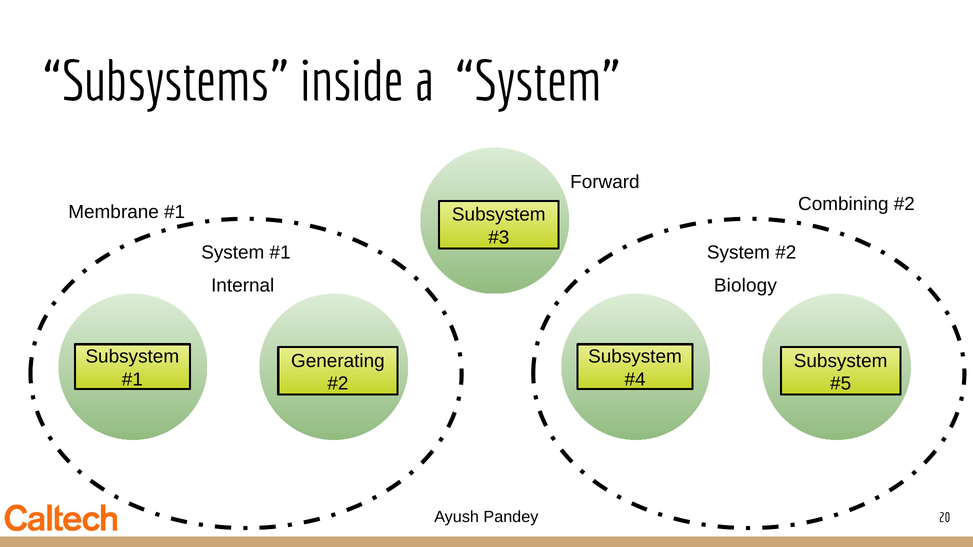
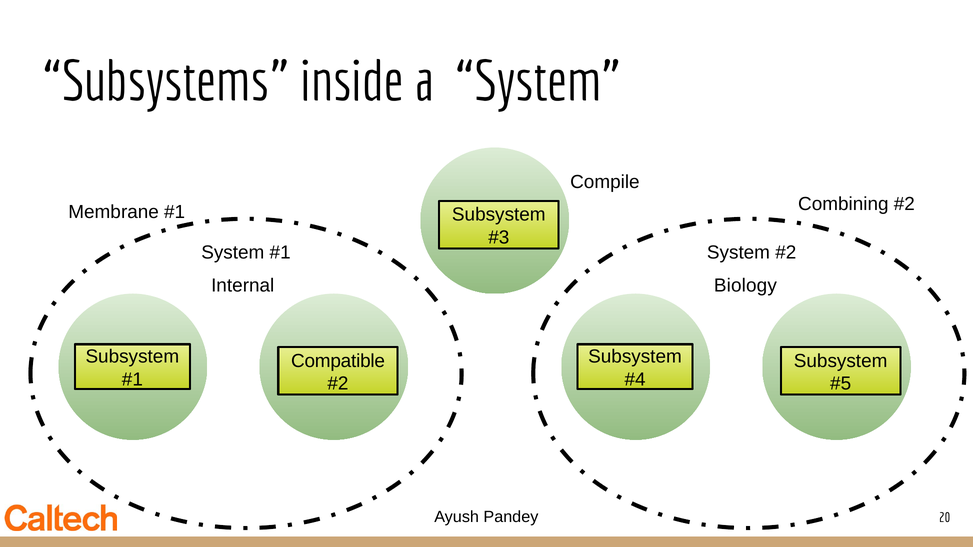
Forward: Forward -> Compile (605, 182)
Generating: Generating -> Compatible (338, 361)
